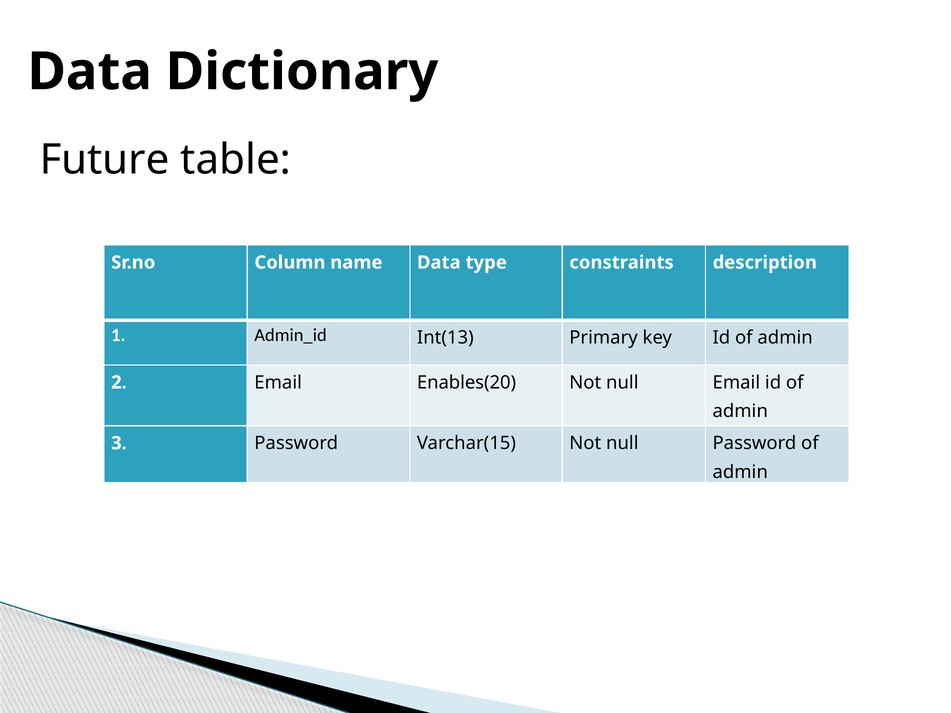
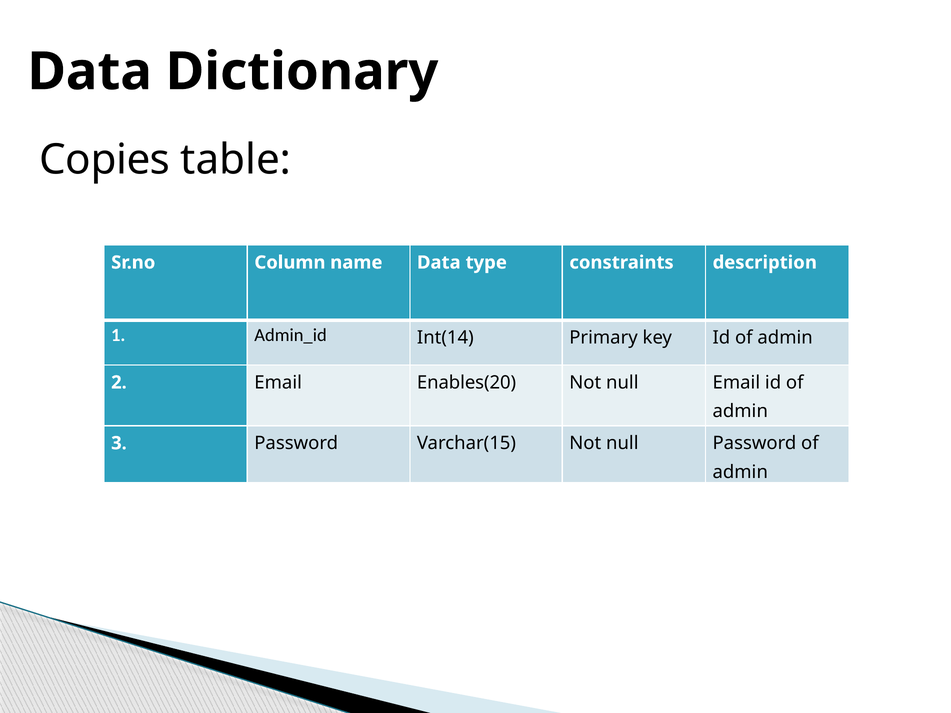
Future: Future -> Copies (105, 160)
Int(13: Int(13 -> Int(14 (445, 338)
